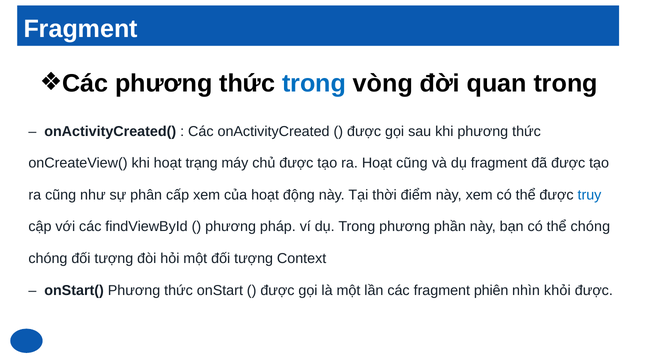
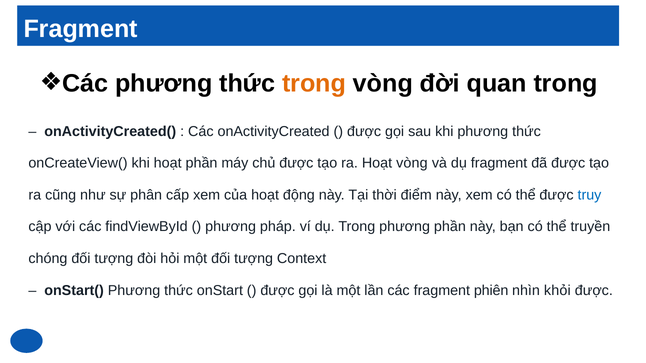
trong colour: blue -> orange (314, 84)
hoạt trạng: trạng -> phần (202, 163)
Hoạt cũng: cũng -> vòng (412, 163)
thể chóng: chóng -> truyền (590, 227)
